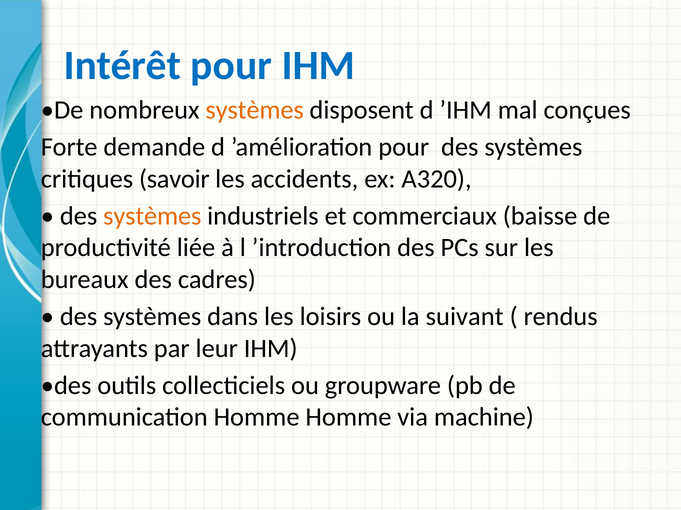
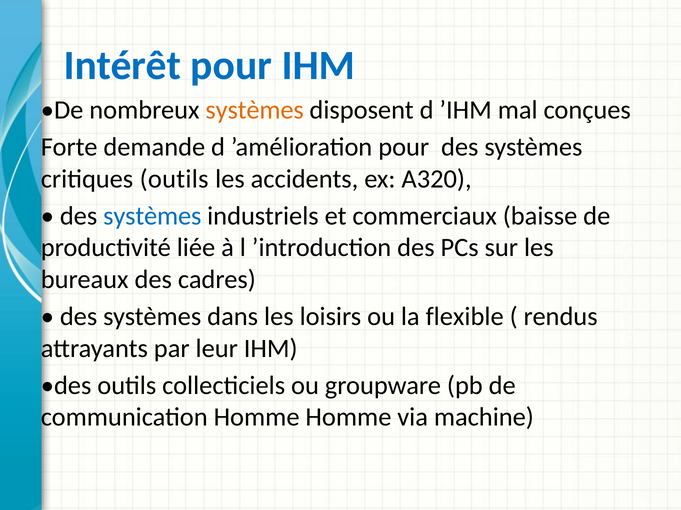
critiques savoir: savoir -> outils (174, 179)
systèmes colour: orange -> blue (152, 216)
suivant: suivant -> flexible (465, 317)
